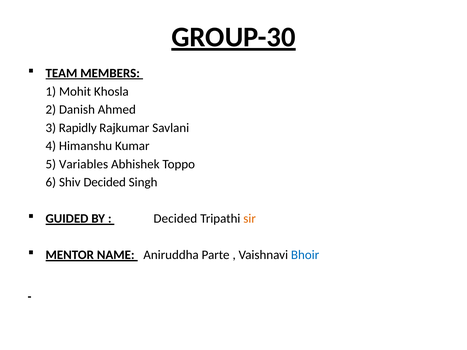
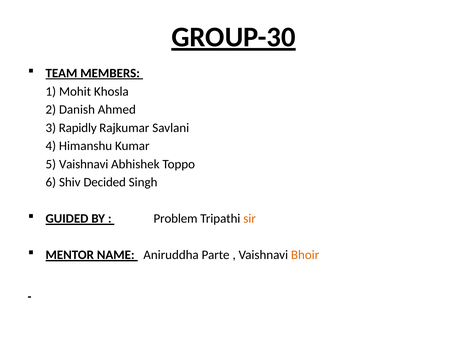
5 Variables: Variables -> Vaishnavi (84, 164)
Decided: Decided -> Problem (176, 219)
Bhoir colour: blue -> orange (305, 255)
